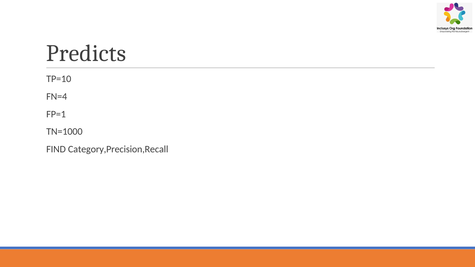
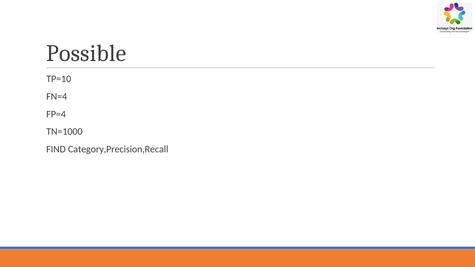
Predicts: Predicts -> Possible (86, 53)
FP=1: FP=1 -> FP=4 (56, 114)
